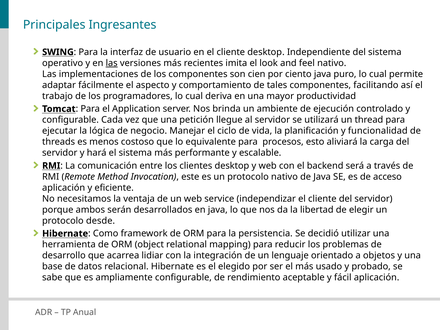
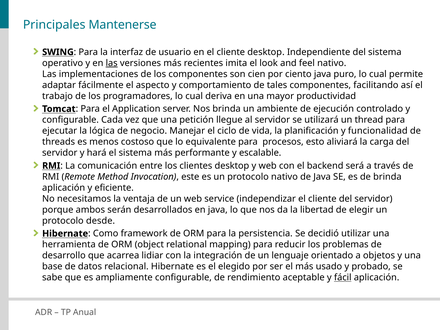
Ingresantes: Ingresantes -> Mantenerse (123, 25)
de acceso: acceso -> brinda (387, 177)
fácil underline: none -> present (343, 278)
